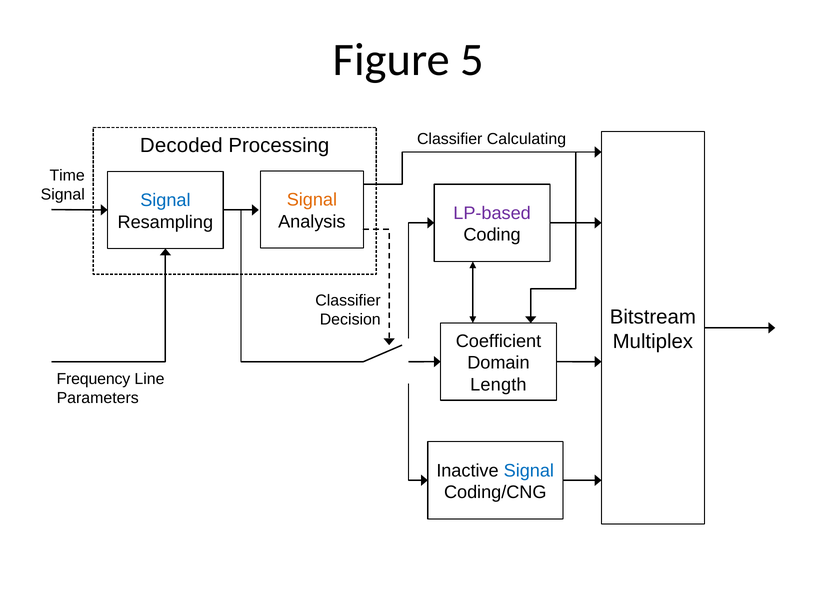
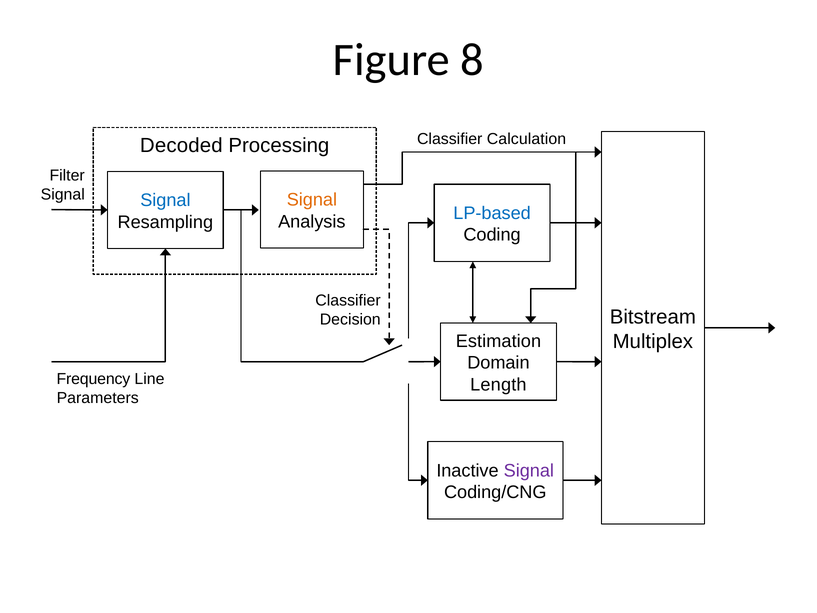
5: 5 -> 8 (472, 60)
Calculating: Calculating -> Calculation (526, 139)
Time: Time -> Filter (67, 175)
LP-based colour: purple -> blue (492, 213)
Coefficient: Coefficient -> Estimation (498, 341)
Signal colour: blue -> purple (529, 470)
